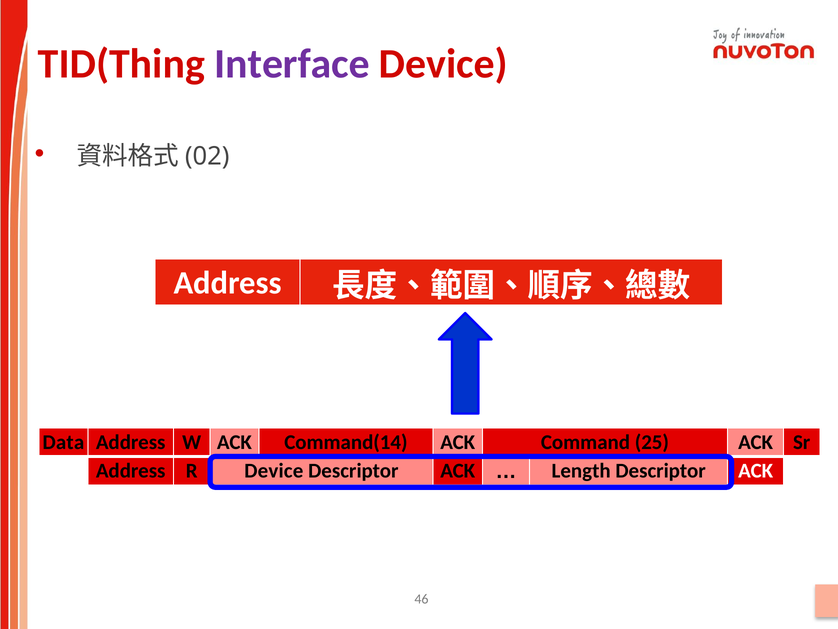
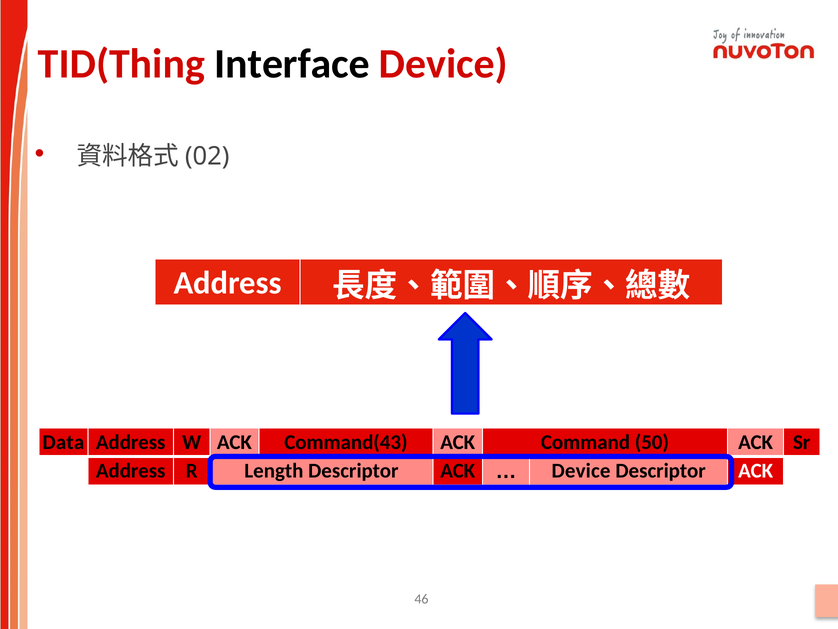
Interface colour: purple -> black (292, 64)
Command(14: Command(14 -> Command(43 (346, 442)
25: 25 -> 50 (652, 442)
R Device: Device -> Length (274, 471)
Length: Length -> Device (581, 471)
